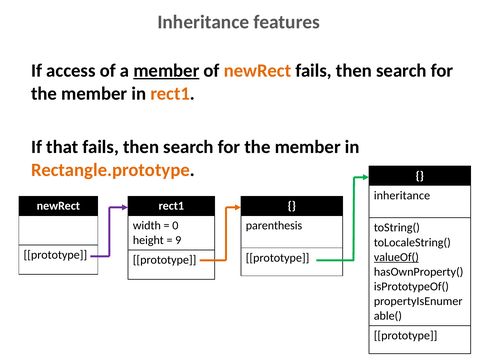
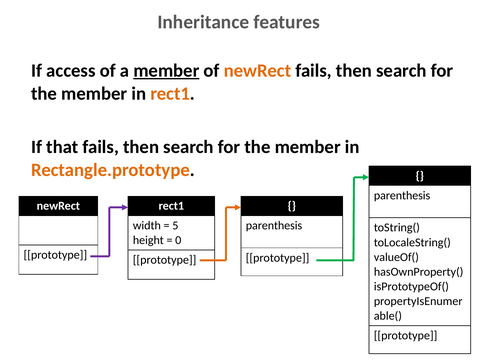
inheritance: inheritance -> parenthesis (402, 195)
0: 0 -> 5 (175, 225)
9: 9 -> 0 (178, 240)
valueOf( underline: present -> none (396, 257)
